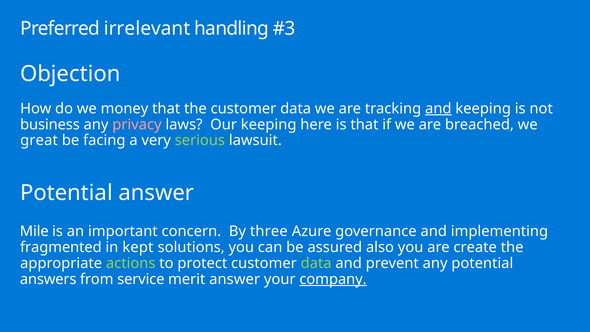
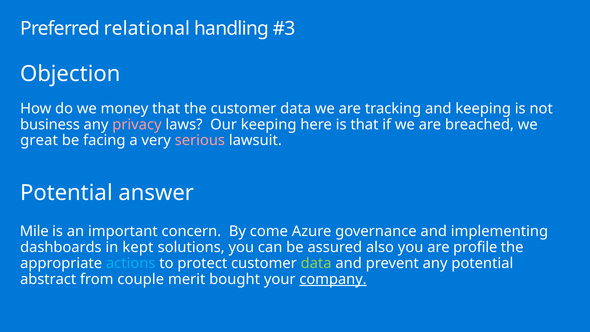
irrelevant: irrelevant -> relational (147, 29)
and underline: present -> none (438, 109)
serious colour: light green -> pink (200, 140)
three: three -> come (269, 231)
fragmented: fragmented -> dashboards (61, 247)
create: create -> profile (475, 247)
actions colour: light green -> light blue (131, 263)
answers: answers -> abstract (48, 279)
service: service -> couple (141, 279)
merit answer: answer -> bought (235, 279)
